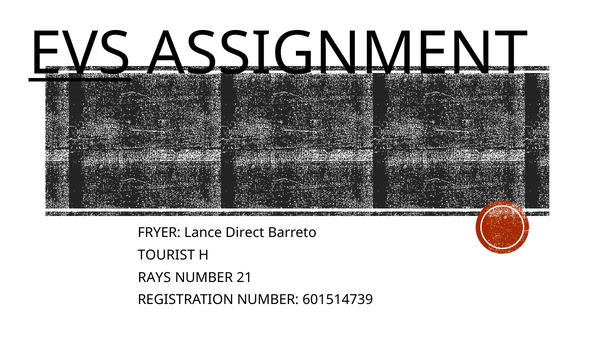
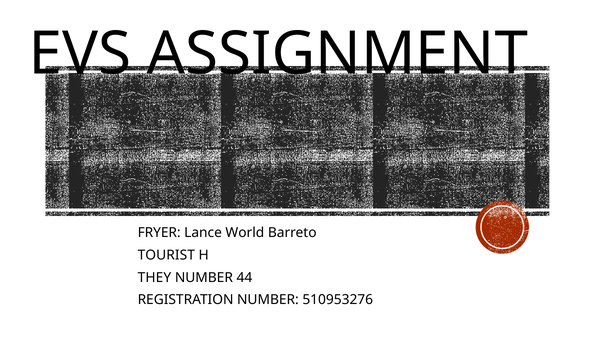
EVS underline: present -> none (80, 54)
Direct: Direct -> World (245, 233)
RAYS: RAYS -> THEY (154, 278)
21: 21 -> 44 (244, 278)
601514739: 601514739 -> 510953276 (338, 300)
